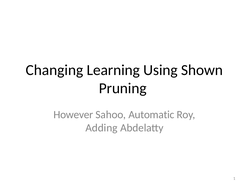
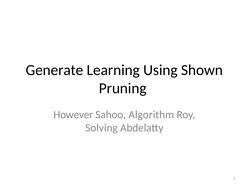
Changing: Changing -> Generate (55, 70)
Automatic: Automatic -> Algorithm (151, 114)
Adding: Adding -> Solving (102, 128)
